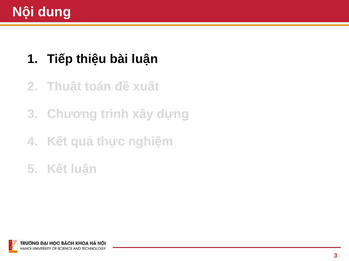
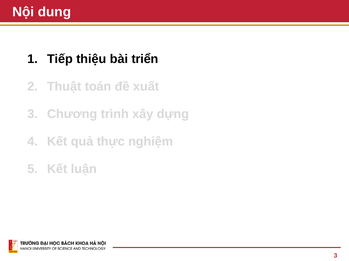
bài luận: luận -> triển (145, 59)
